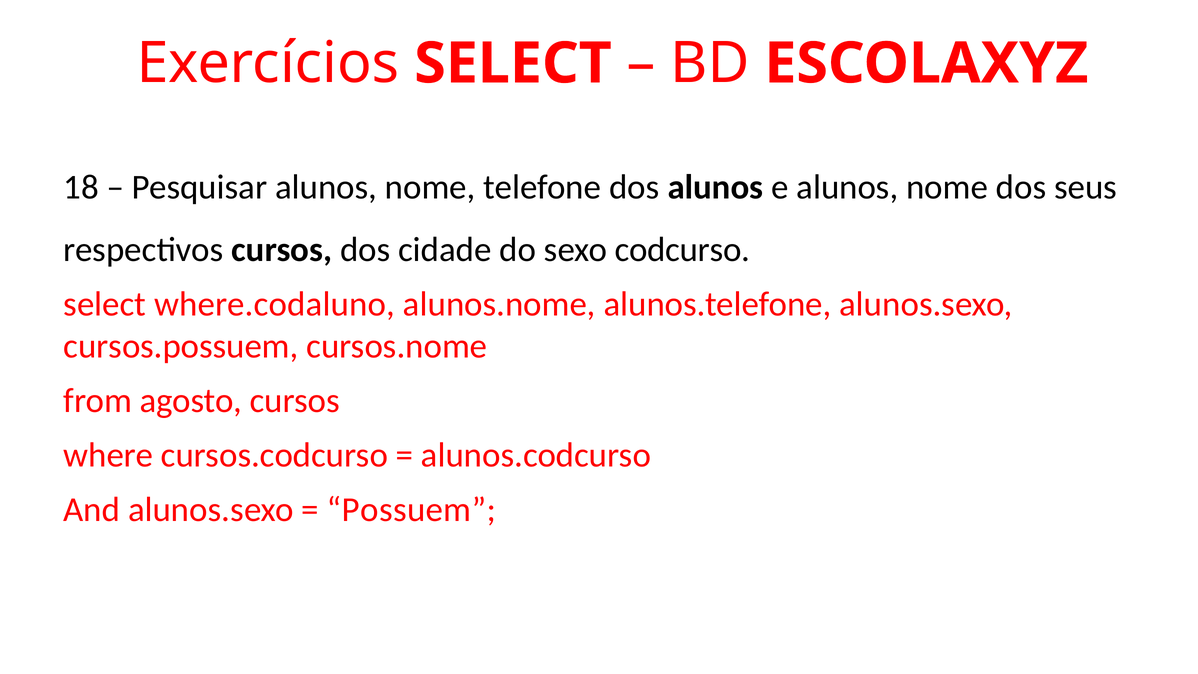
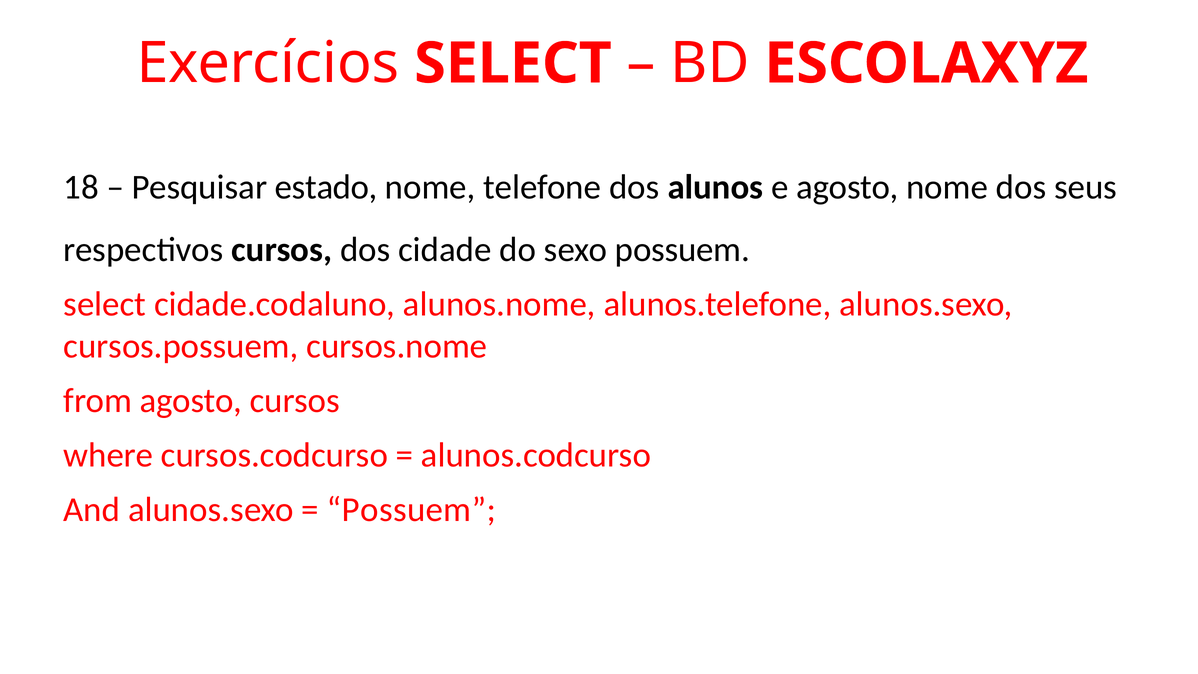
Pesquisar alunos: alunos -> estado (326, 187)
e alunos: alunos -> agosto (847, 187)
sexo codcurso: codcurso -> possuem (682, 250)
where.codaluno: where.codaluno -> cidade.codaluno (275, 304)
